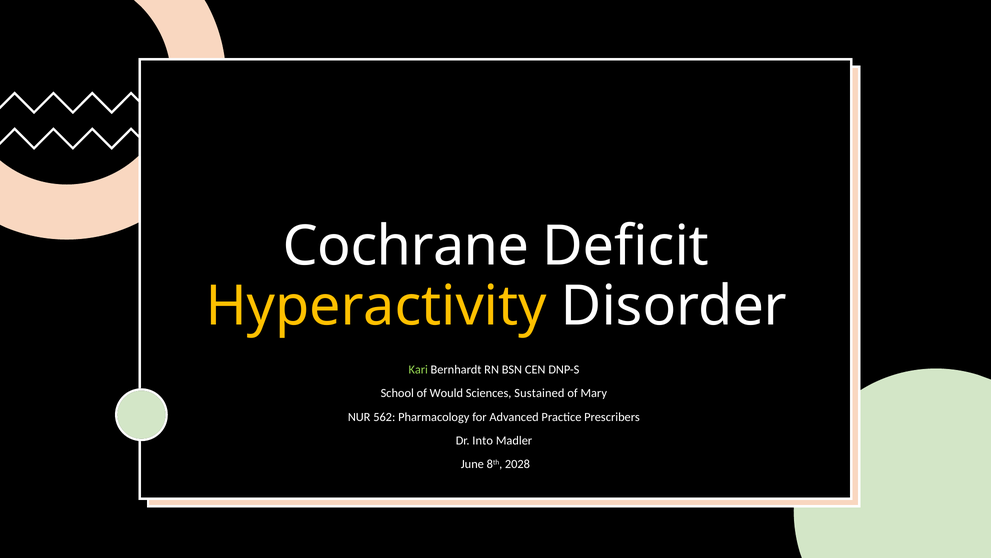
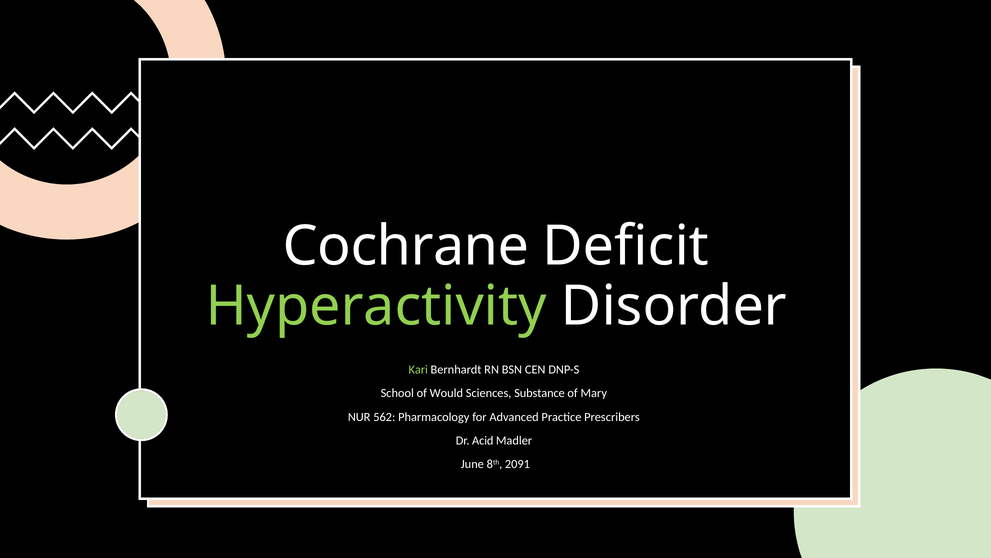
Hyperactivity colour: yellow -> light green (376, 306)
Sustained: Sustained -> Substance (540, 393)
Into: Into -> Acid (483, 440)
2028: 2028 -> 2091 (517, 464)
